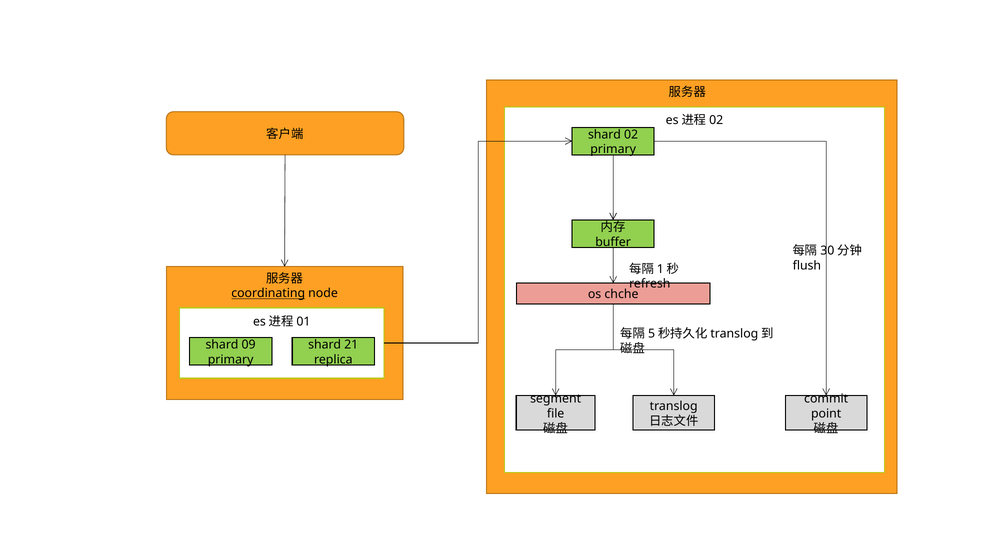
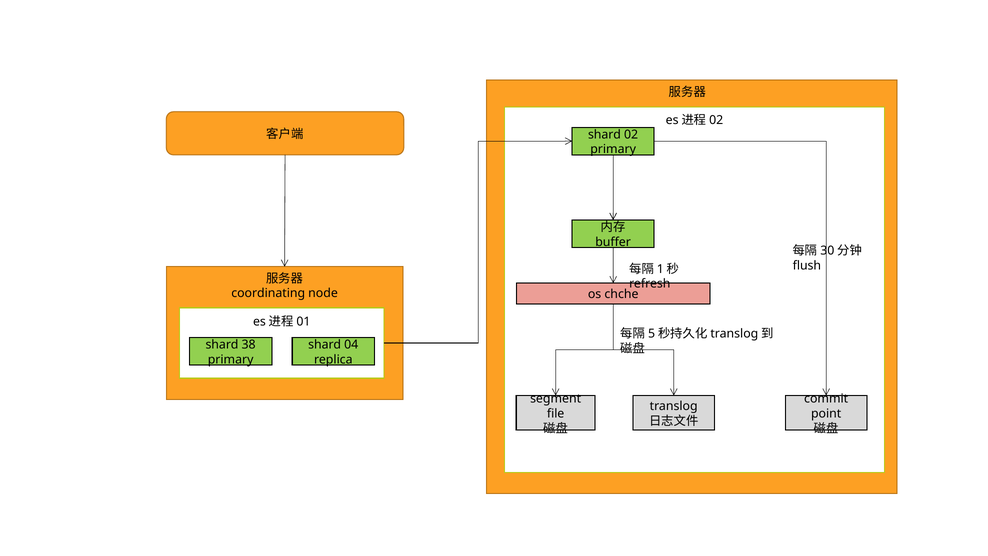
coordinating underline: present -> none (268, 293)
09: 09 -> 38 (249, 345)
21: 21 -> 04 (351, 345)
